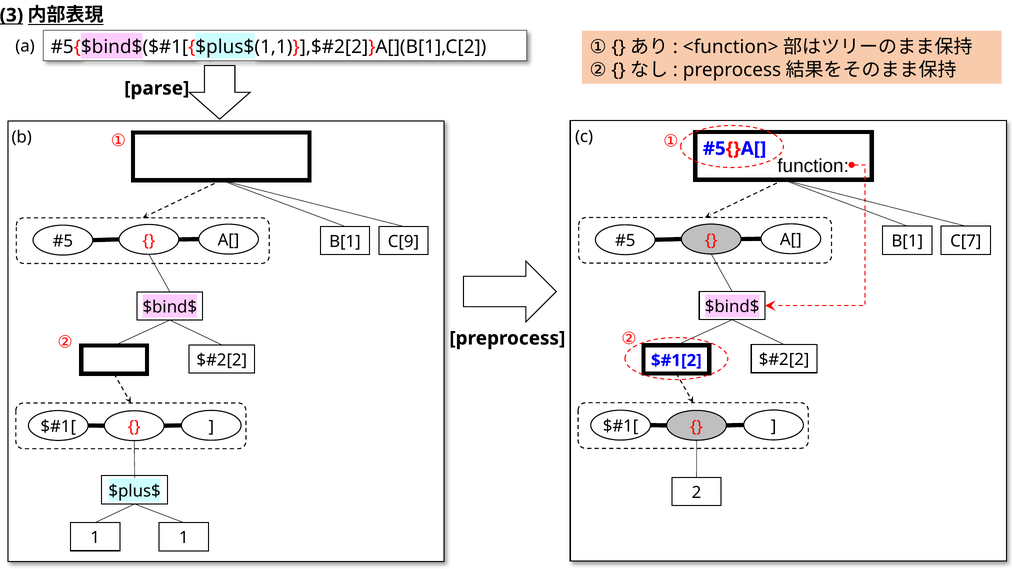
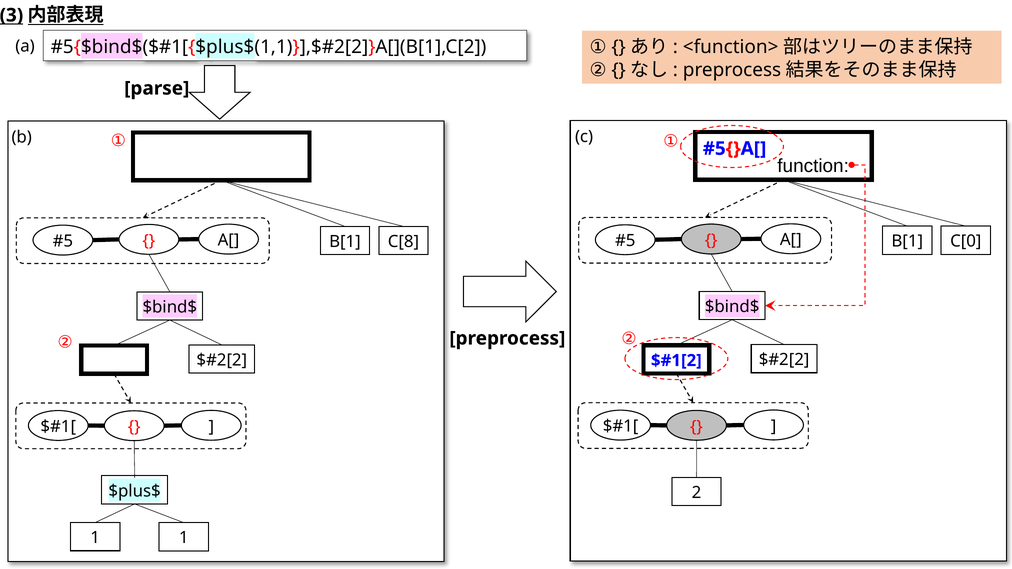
C[7: C[7 -> C[0 (966, 241)
C[9: C[9 -> C[8 (403, 242)
